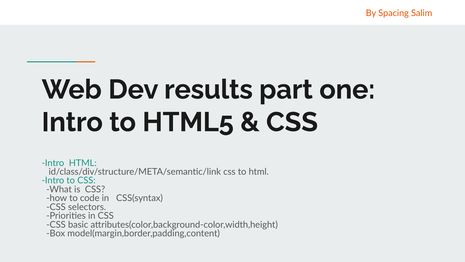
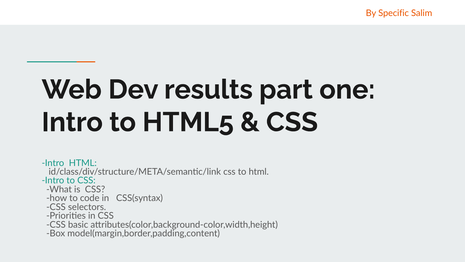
Spacing: Spacing -> Specific (394, 13)
